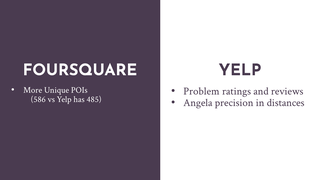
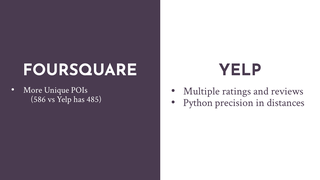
Problem: Problem -> Multiple (201, 91)
Angela: Angela -> Python (198, 103)
